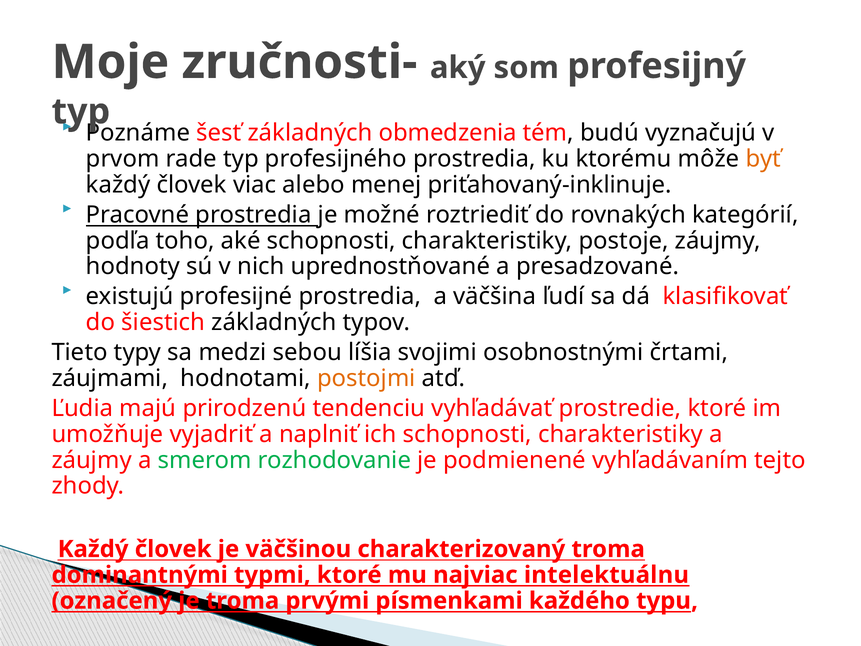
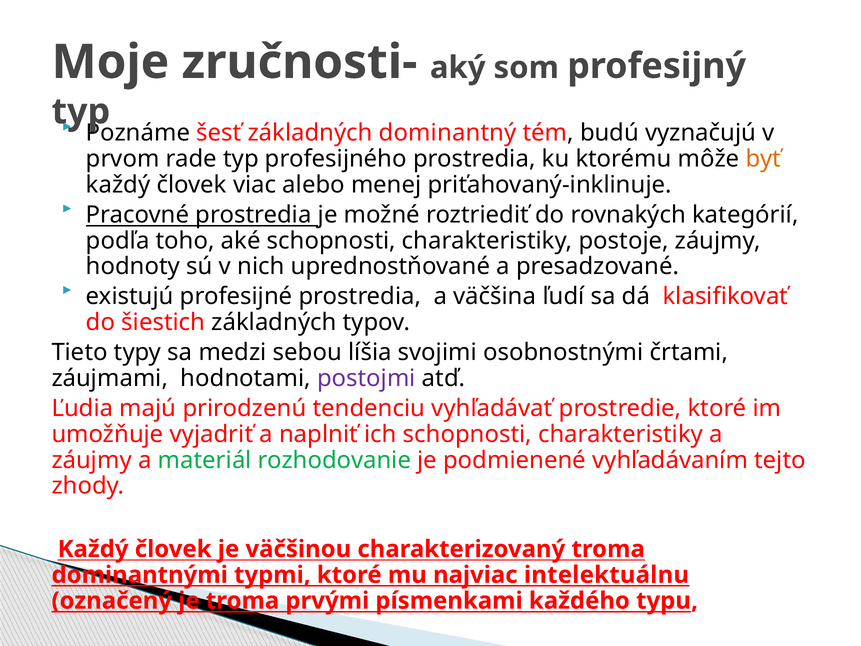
obmedzenia: obmedzenia -> dominantný (448, 133)
postojmi colour: orange -> purple (366, 378)
smerom: smerom -> materiál (205, 460)
